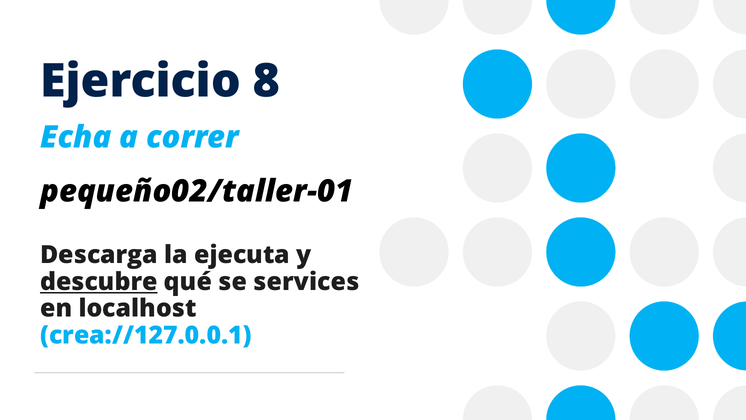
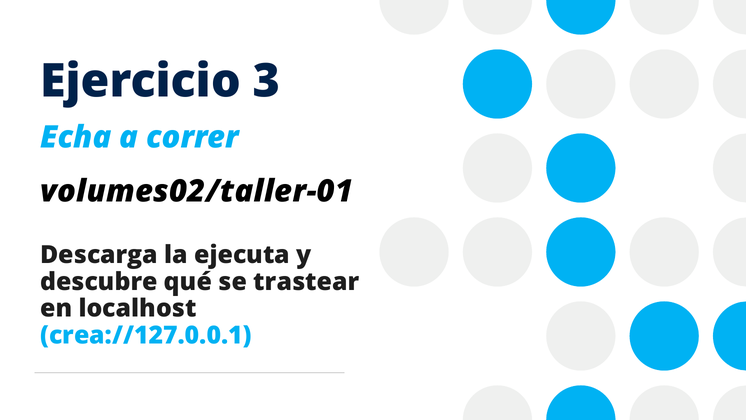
8: 8 -> 3 (266, 81)
pequeño02/taller-01: pequeño02/taller-01 -> volumes02/taller-01 (197, 191)
descubre underline: present -> none (99, 282)
services: services -> trastear (306, 282)
